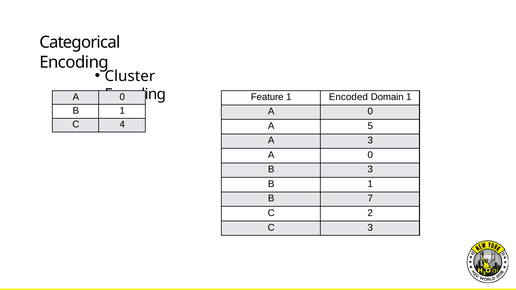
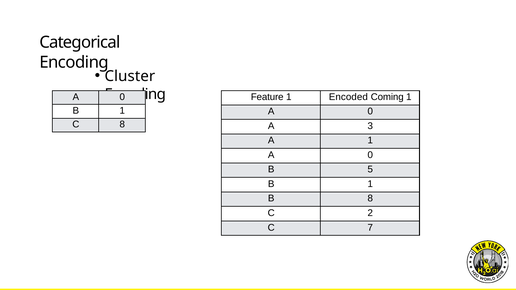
Domain: Domain -> Coming (387, 97)
C 4: 4 -> 8 (122, 124)
5: 5 -> 3 (370, 126)
A 3: 3 -> 1 (370, 140)
B 3: 3 -> 5 (370, 170)
B 7: 7 -> 8 (370, 199)
C 3: 3 -> 7 (370, 228)
